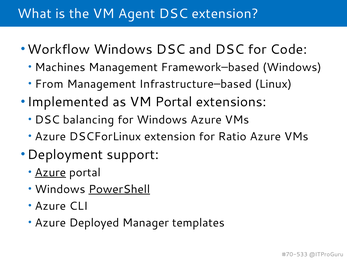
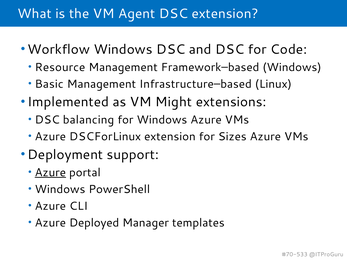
Machines: Machines -> Resource (60, 67)
From: From -> Basic (49, 84)
VM Portal: Portal -> Might (174, 102)
Ratio: Ratio -> Sizes (232, 137)
PowerShell underline: present -> none (119, 189)
